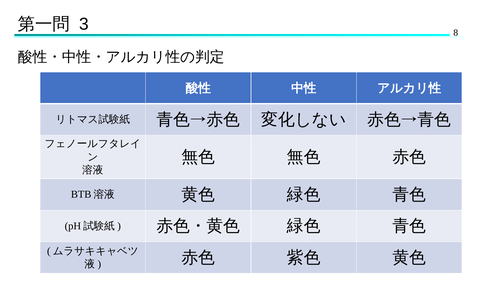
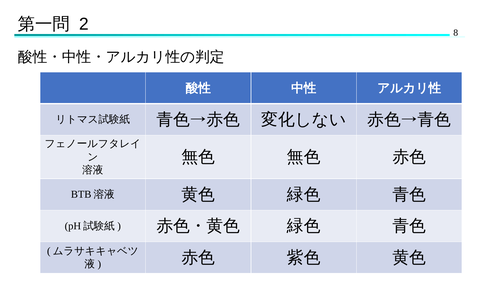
3: 3 -> 2 (84, 24)
